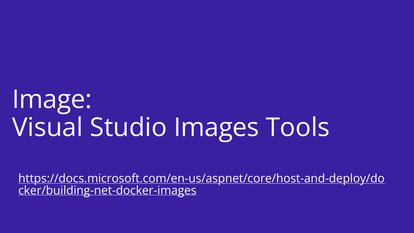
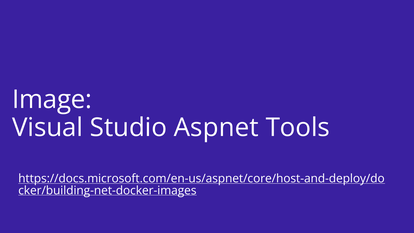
Images: Images -> Aspnet (216, 128)
